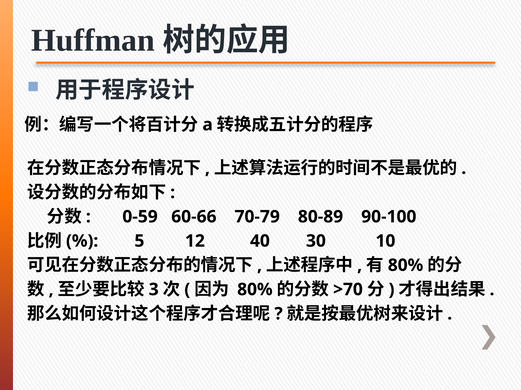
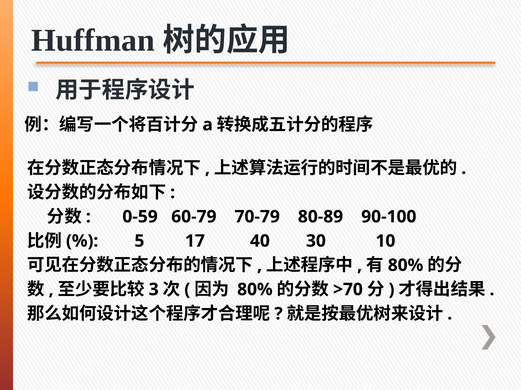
60-66: 60-66 -> 60-79 (194, 217)
12: 12 -> 17 (195, 241)
